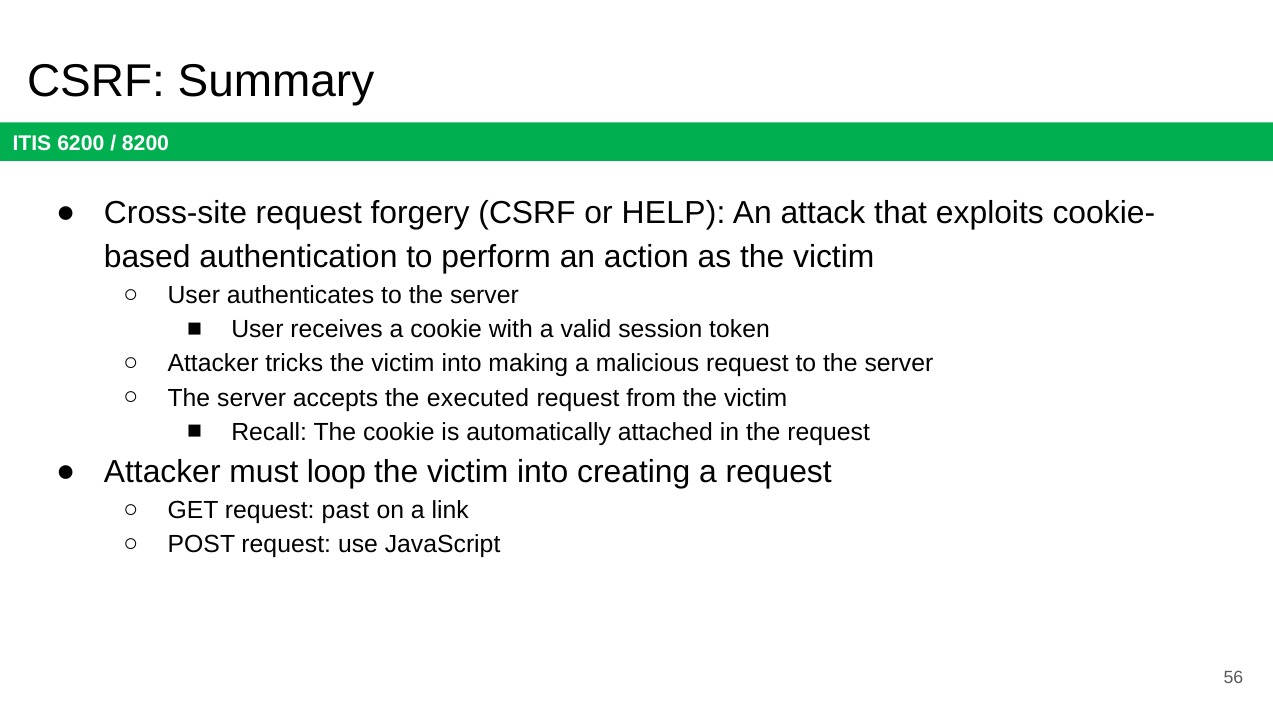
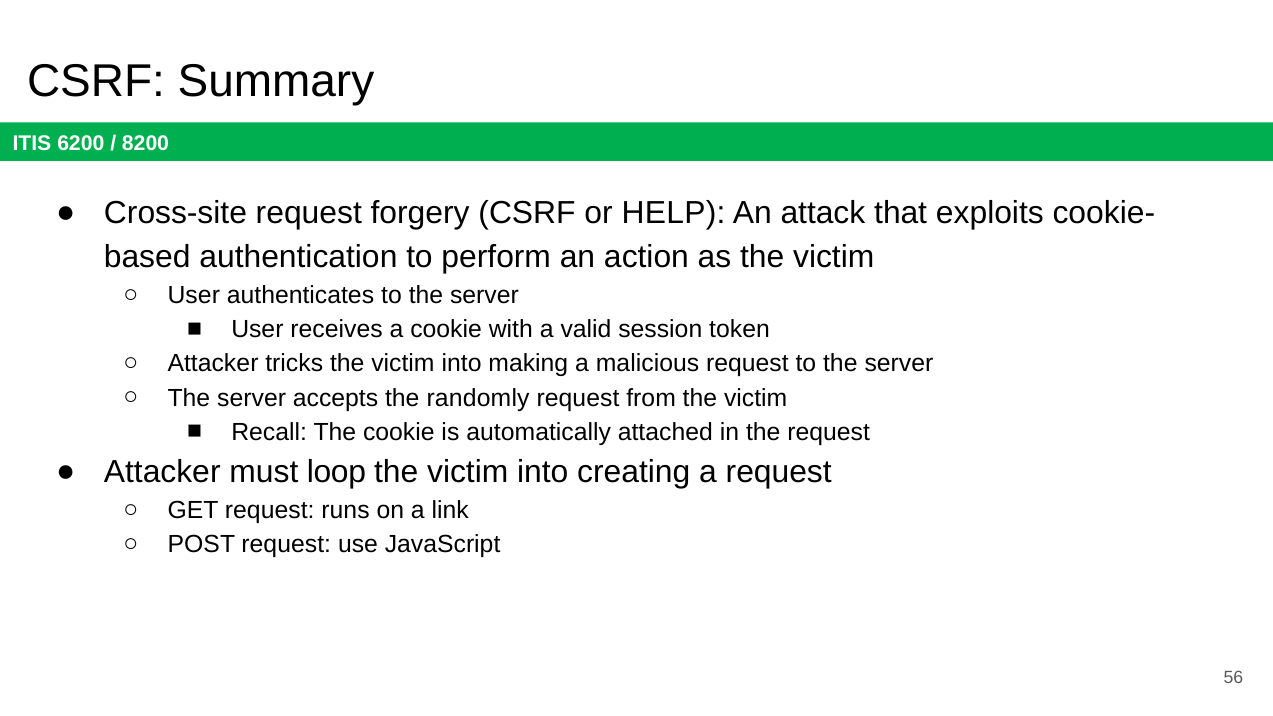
executed: executed -> randomly (478, 398)
past: past -> runs (346, 510)
